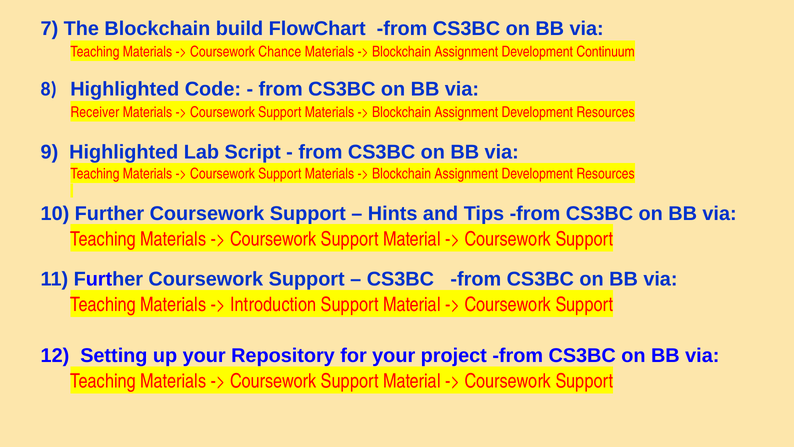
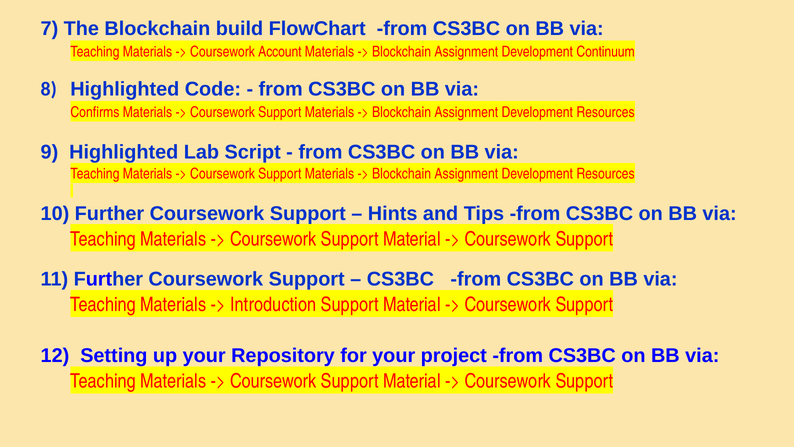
Chance: Chance -> Account (280, 52)
Receiver: Receiver -> Confirms (95, 112)
